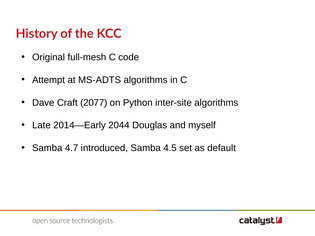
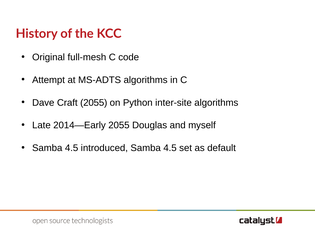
Craft 2077: 2077 -> 2055 (94, 103)
2014—Early 2044: 2044 -> 2055 (119, 125)
4.7: 4.7 -> 4.5 (72, 148)
